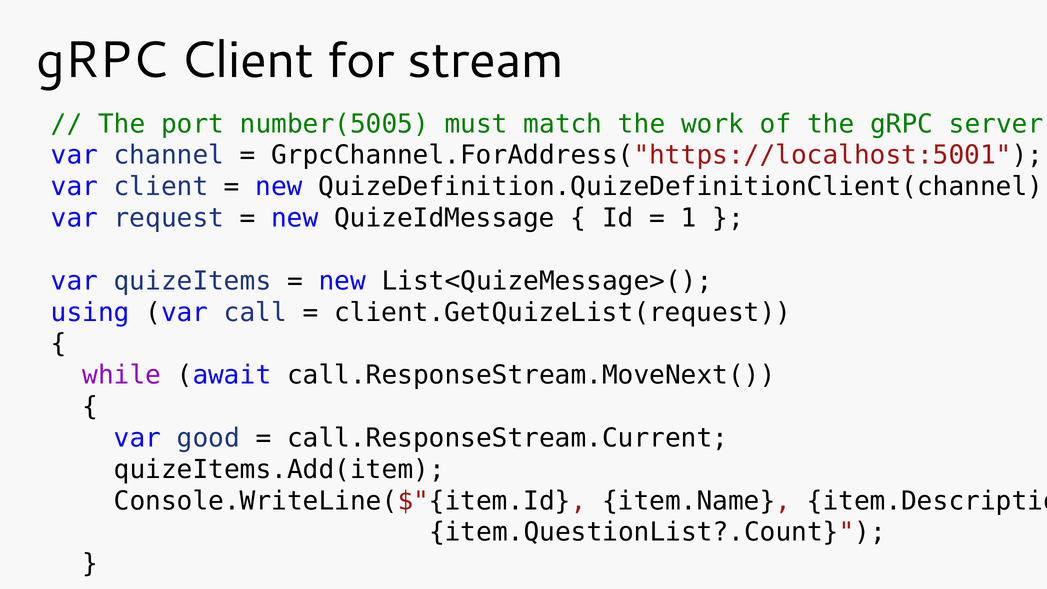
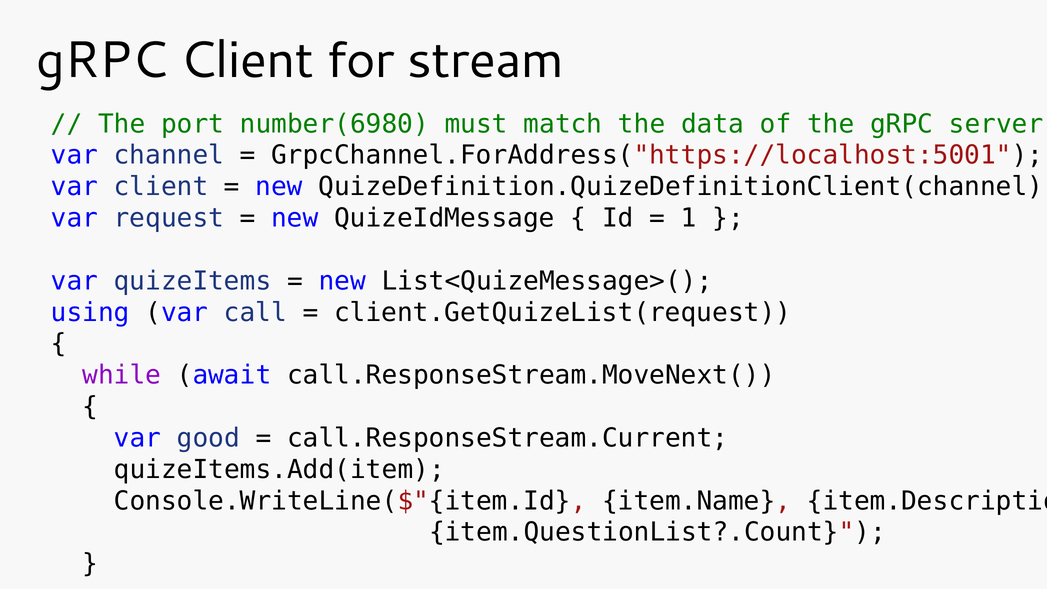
number(5005: number(5005 -> number(6980 (334, 124)
work: work -> data (713, 124)
